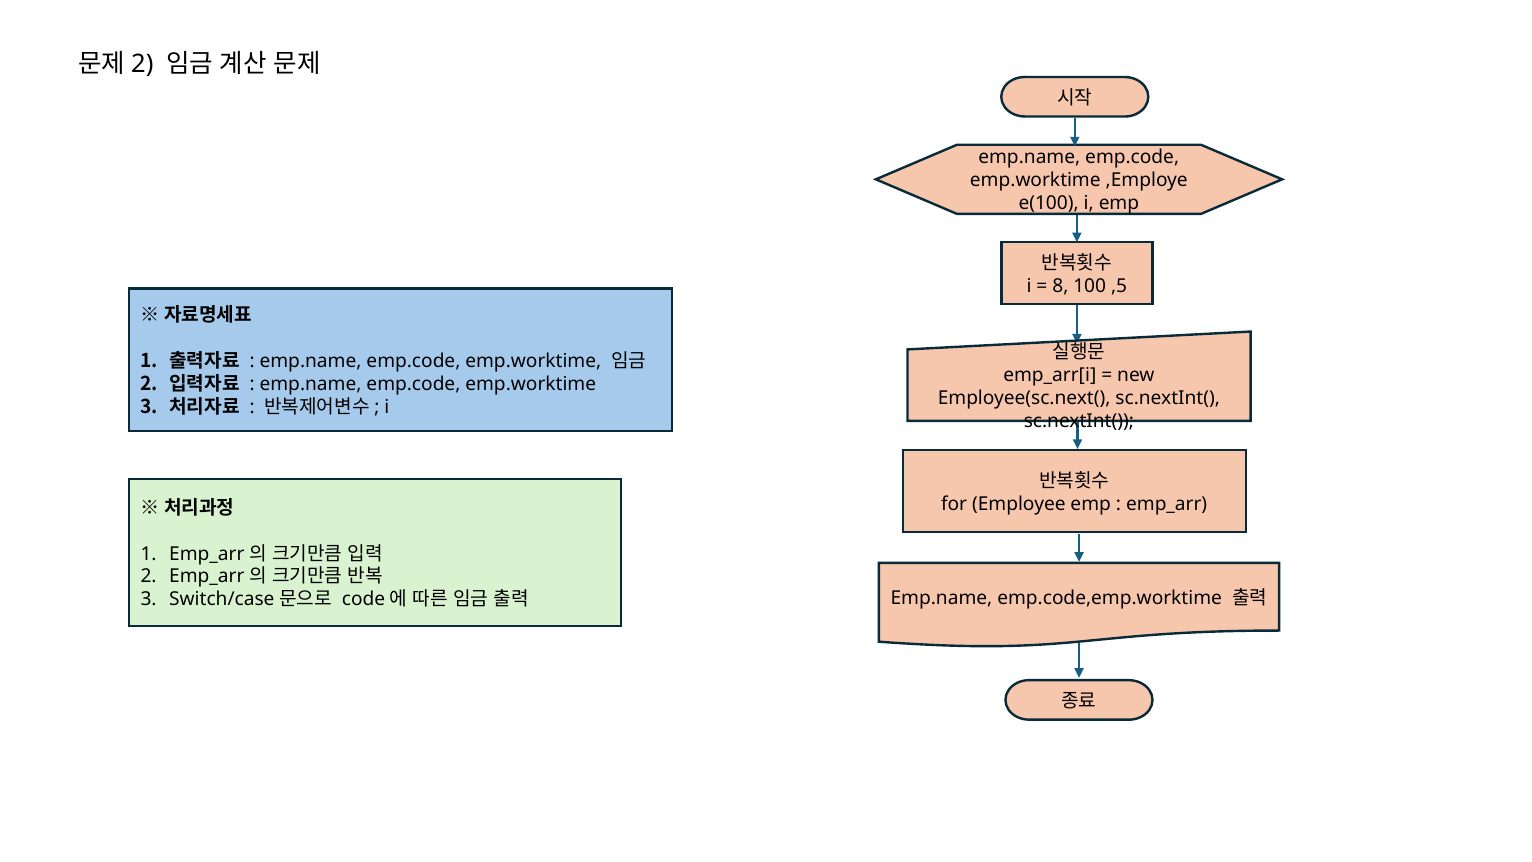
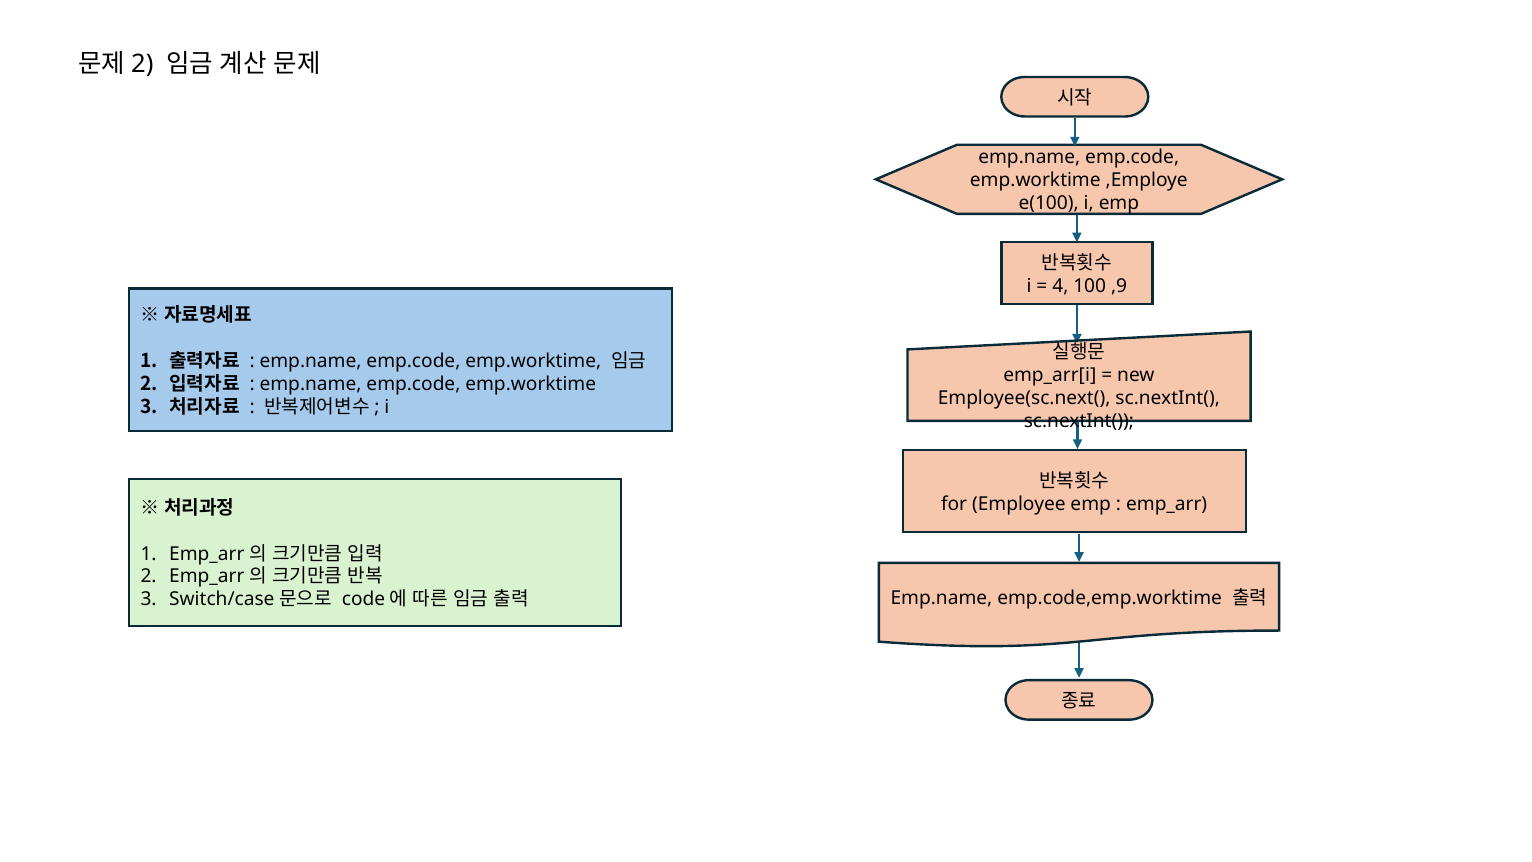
8: 8 -> 4 (1060, 286)
,5: ,5 -> ,9 (1119, 286)
